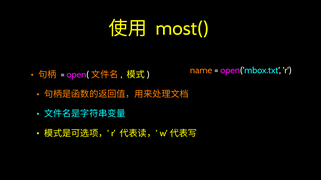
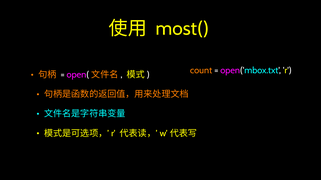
name: name -> count (201, 71)
